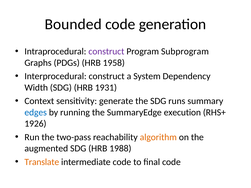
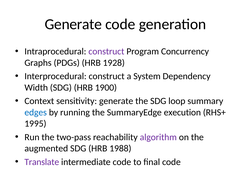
Bounded: Bounded -> Generate (73, 24)
Subprogram: Subprogram -> Concurrency (185, 51)
1958: 1958 -> 1928 (114, 63)
1931: 1931 -> 1900 (106, 88)
runs: runs -> loop (177, 101)
1926: 1926 -> 1995 (35, 124)
algorithm colour: orange -> purple (158, 137)
Translate colour: orange -> purple (42, 162)
